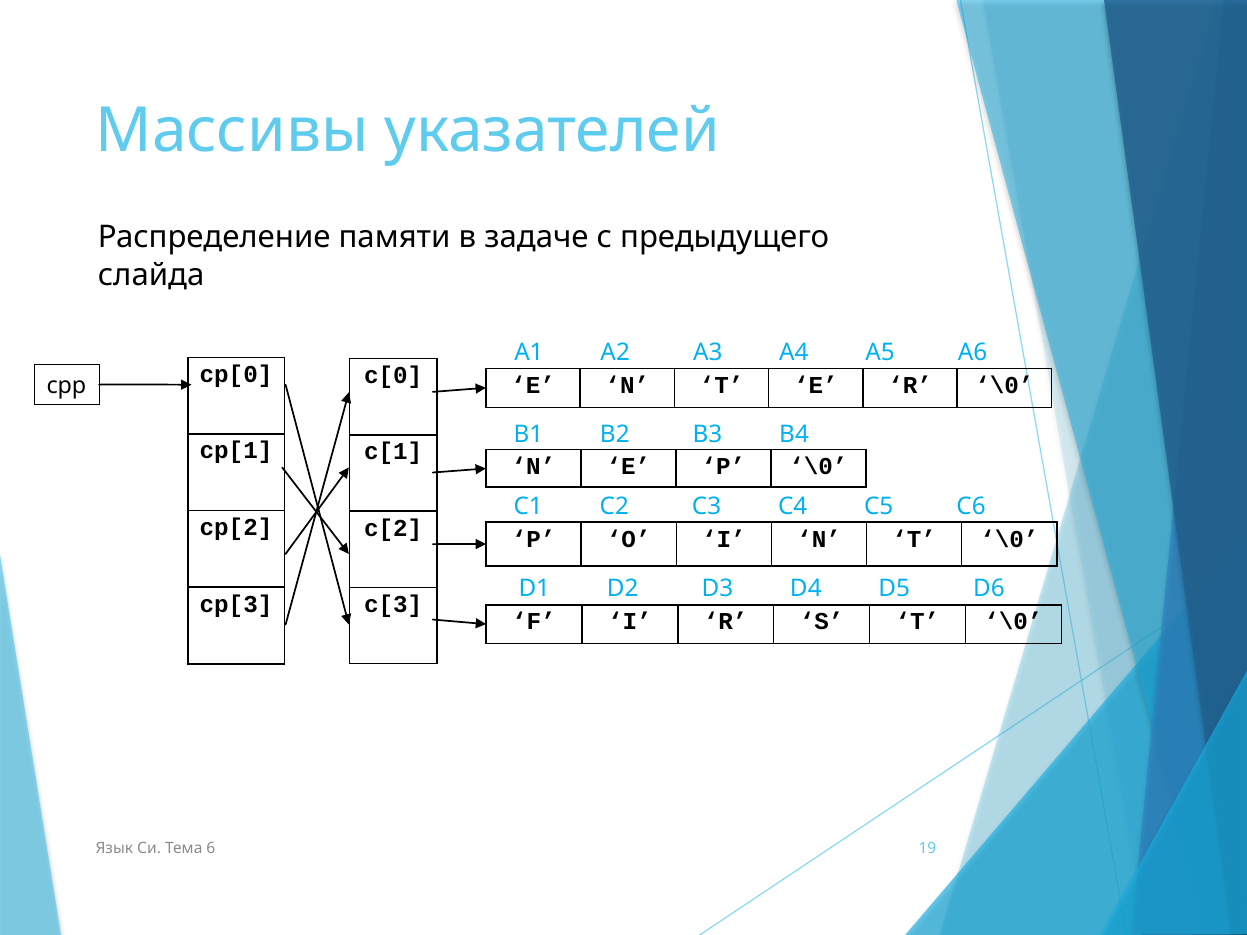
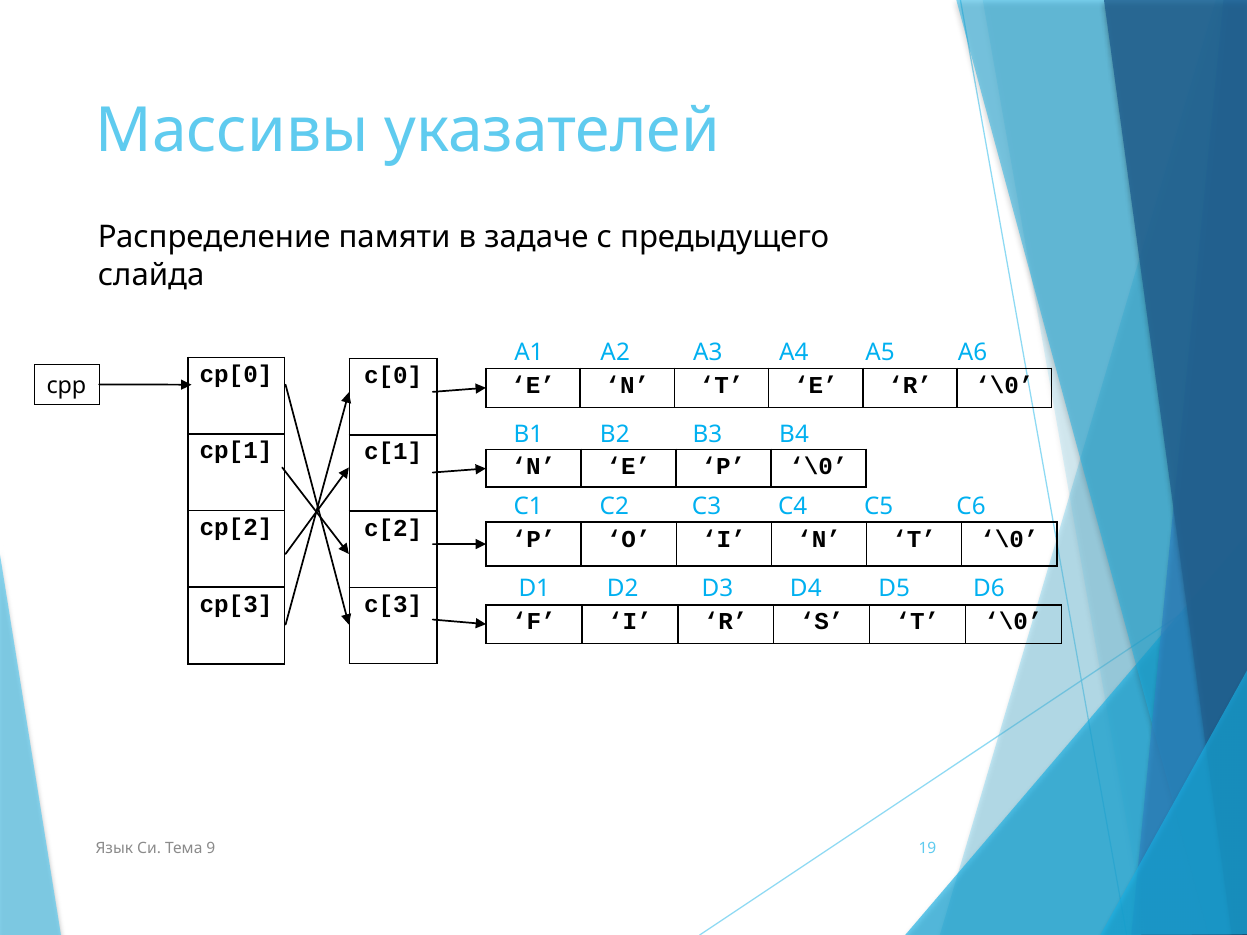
6: 6 -> 9 (211, 849)
